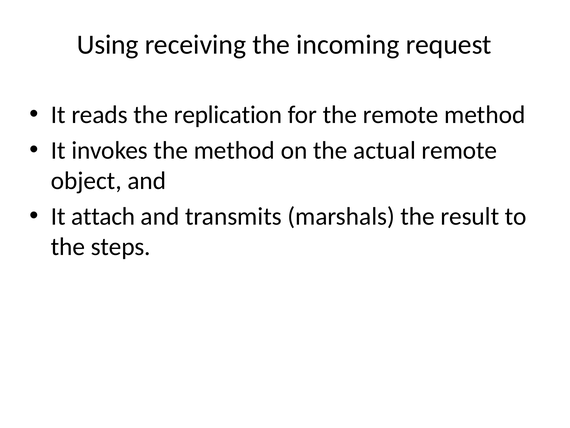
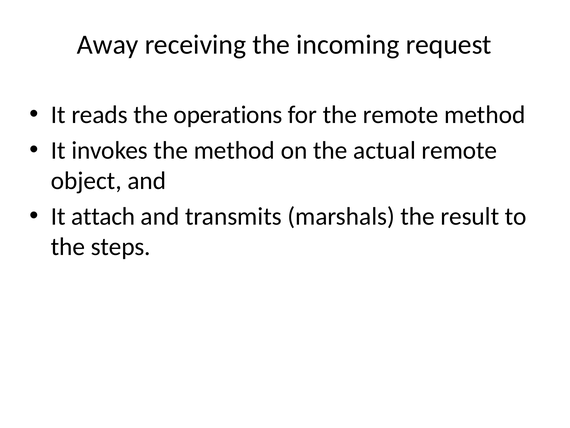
Using: Using -> Away (108, 45)
replication: replication -> operations (228, 115)
